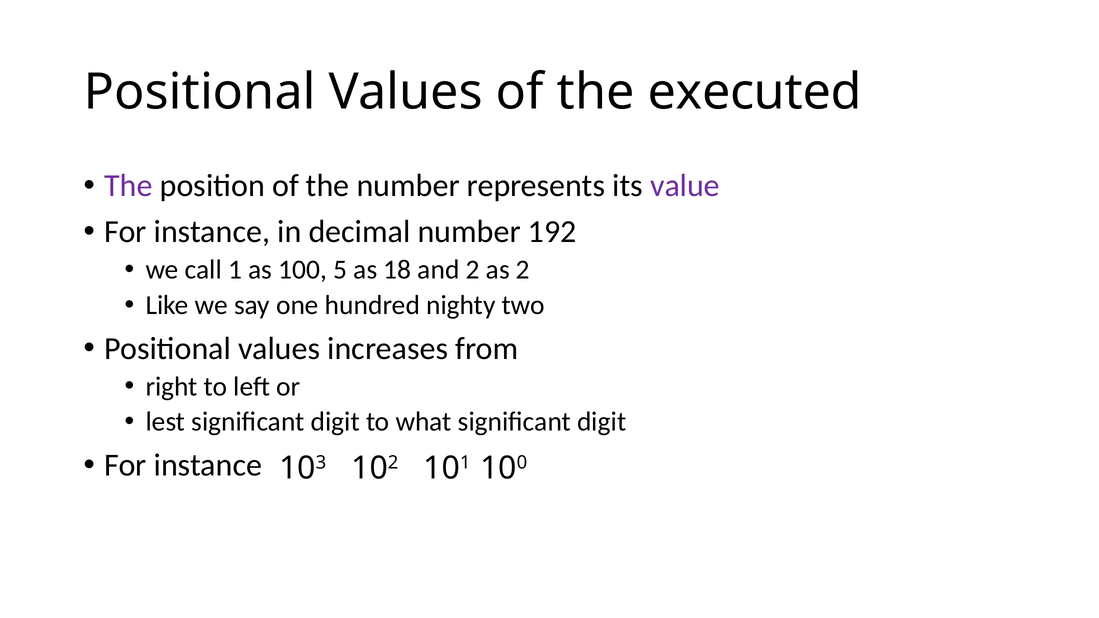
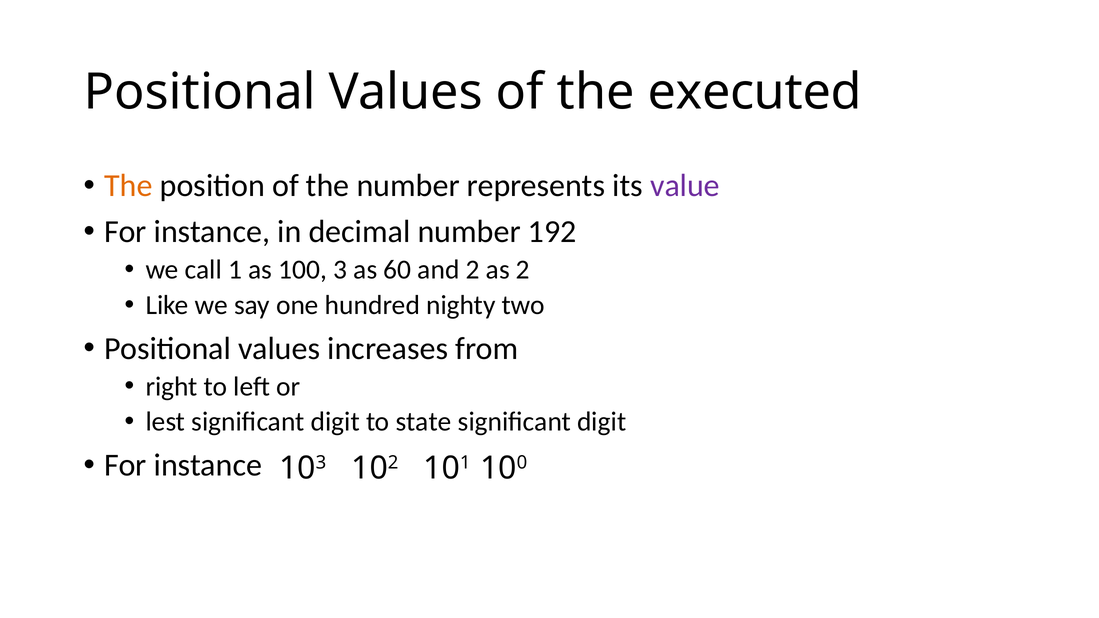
The colour: purple -> orange (129, 186)
5: 5 -> 3 (340, 270)
18: 18 -> 60 (397, 270)
what: what -> state (424, 422)
